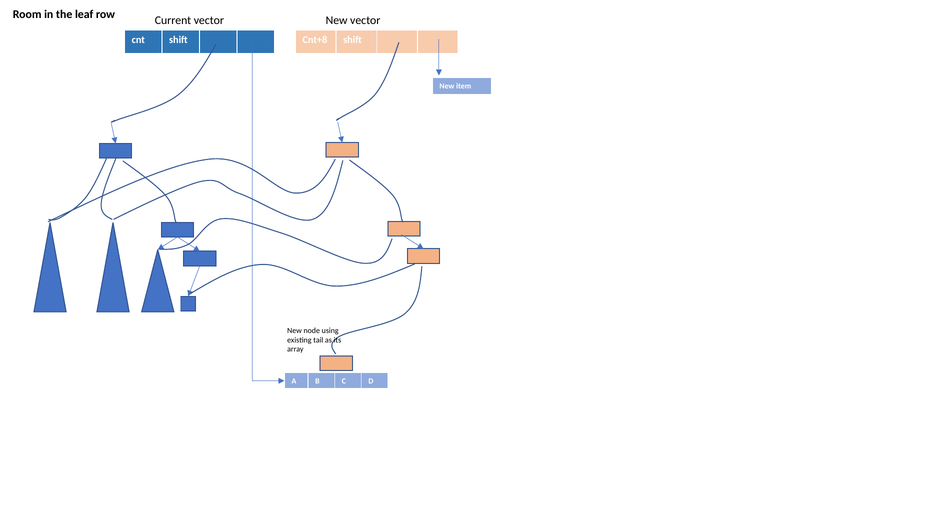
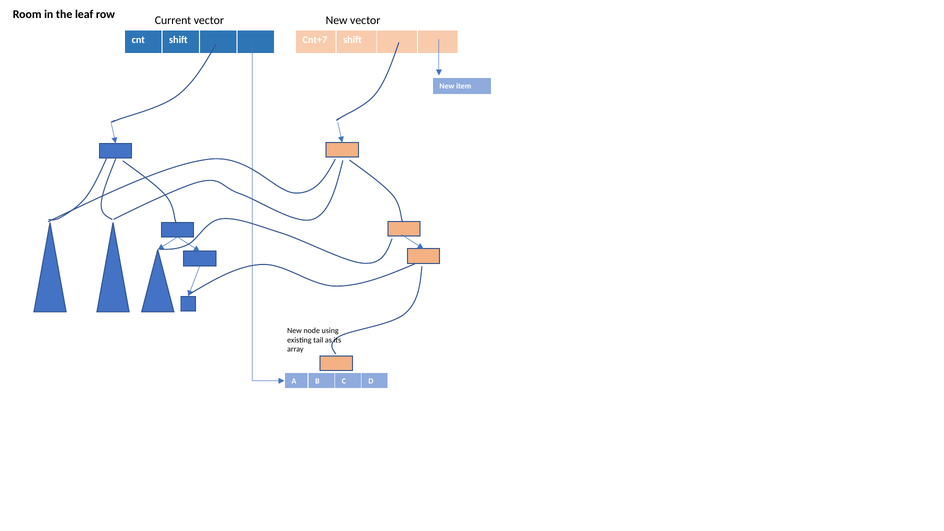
Cnt+8: Cnt+8 -> Cnt+7 (315, 40)
